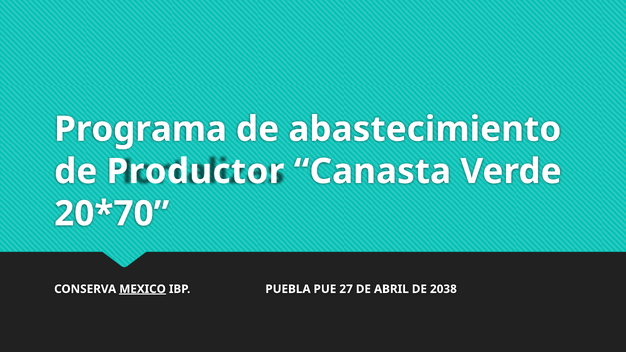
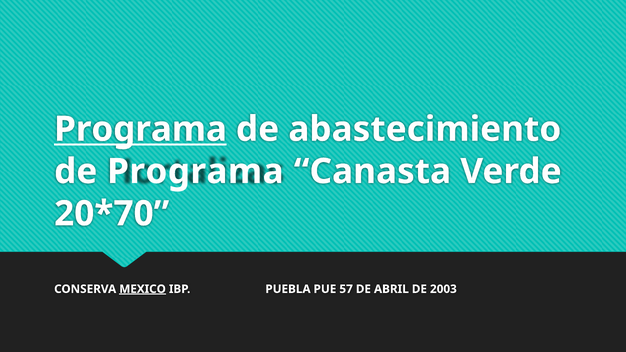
Programa underline: none -> present (141, 129)
de Productor: Productor -> Programa (195, 172)
27: 27 -> 57 (346, 289)
2038: 2038 -> 2003 (443, 289)
